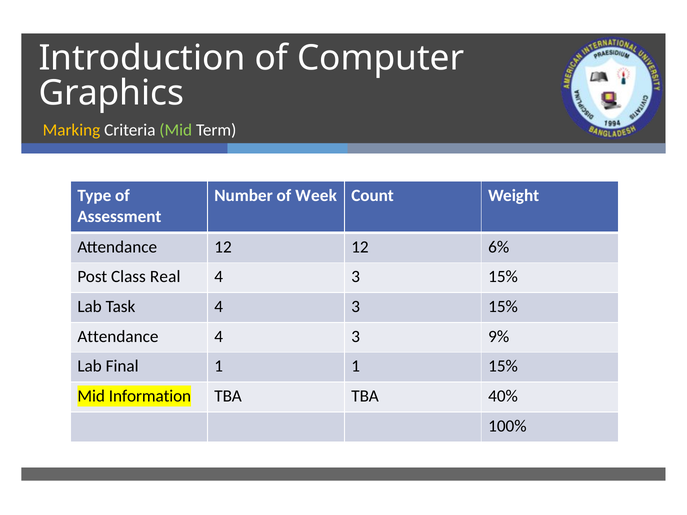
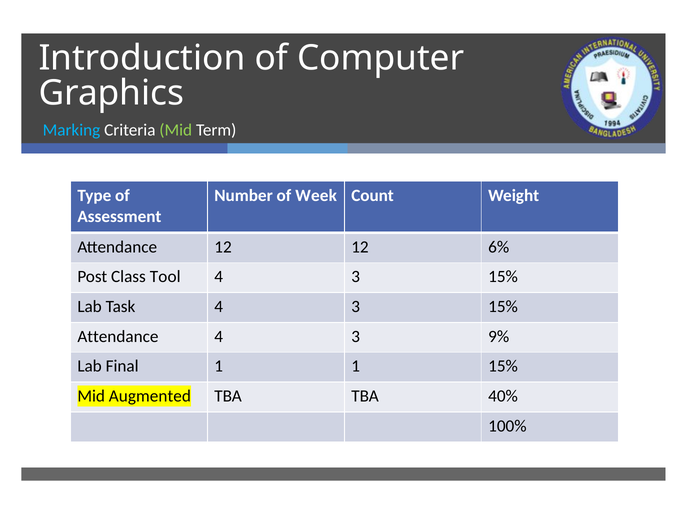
Marking colour: yellow -> light blue (71, 130)
Real: Real -> Tool (165, 277)
Information: Information -> Augmented (150, 396)
